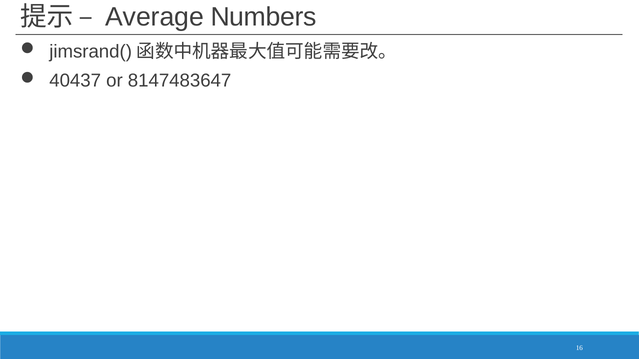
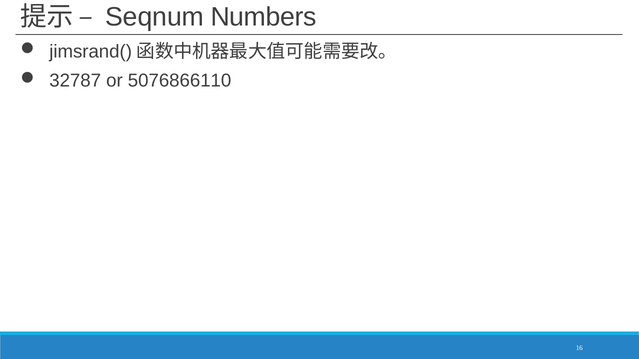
Average: Average -> Seqnum (155, 17)
40437: 40437 -> 32787 (75, 81)
8147483647: 8147483647 -> 5076866110 (180, 81)
